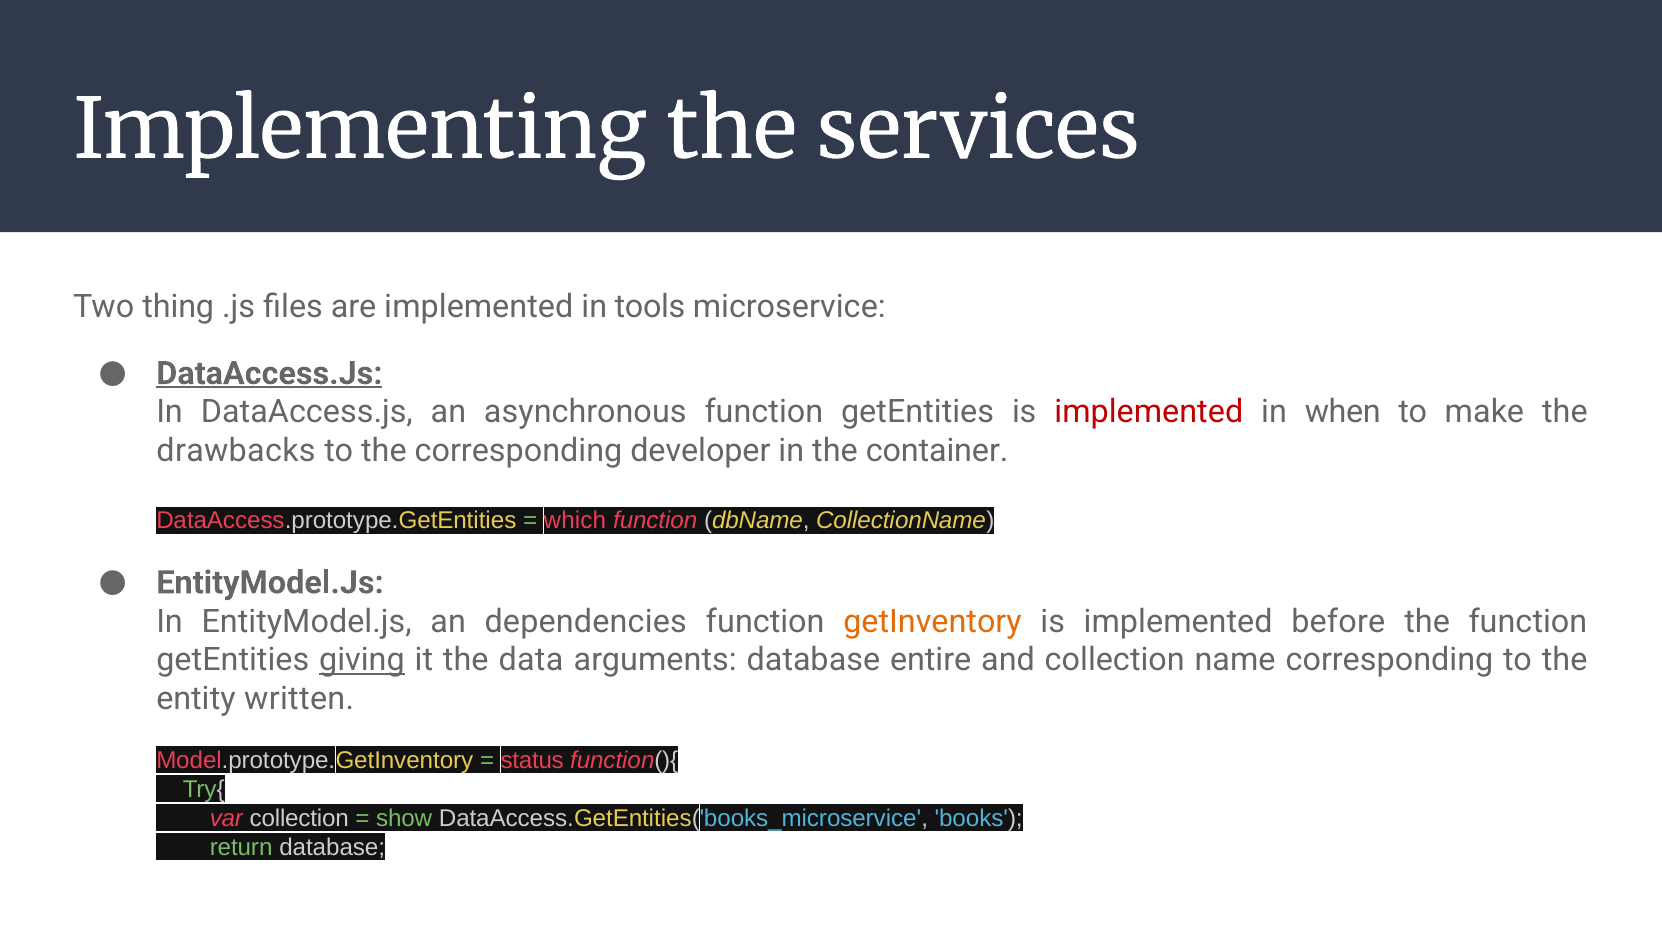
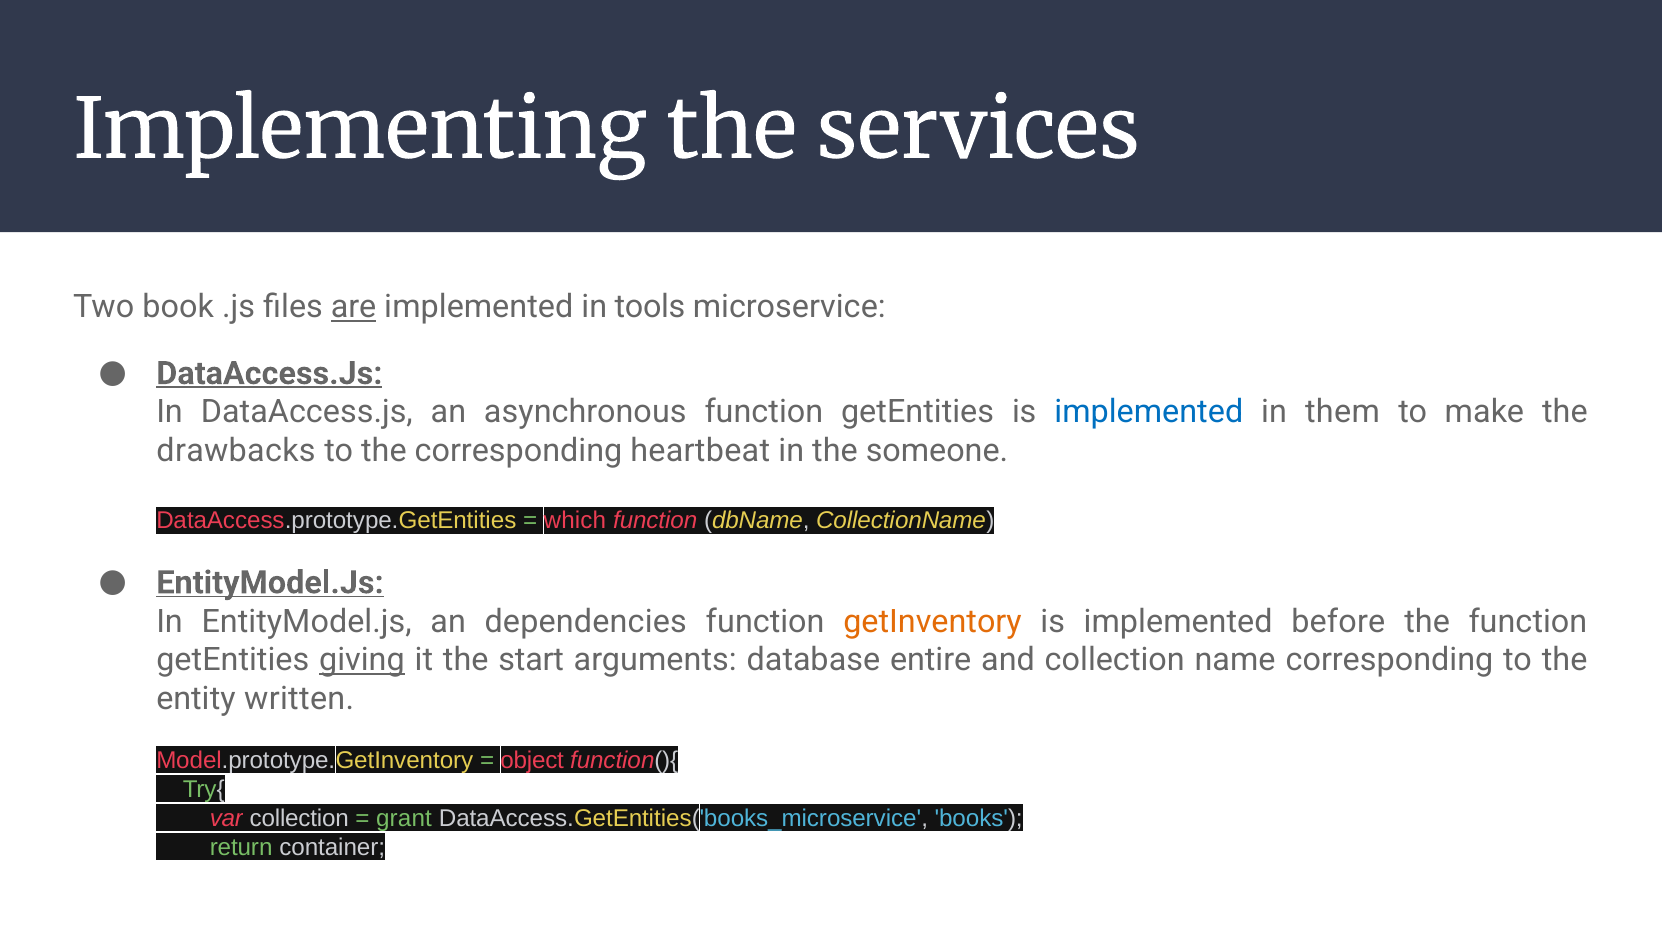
thing: thing -> book (178, 307)
are underline: none -> present (354, 307)
implemented colour: red -> blue (1149, 412)
when: when -> them (1342, 412)
developer: developer -> heartbeat (700, 451)
container: container -> someone (937, 451)
EntityModel.Js underline: none -> present (270, 583)
data: data -> start (531, 660)
status: status -> object (532, 760)
show: show -> grant (404, 818)
return database: database -> container (332, 847)
